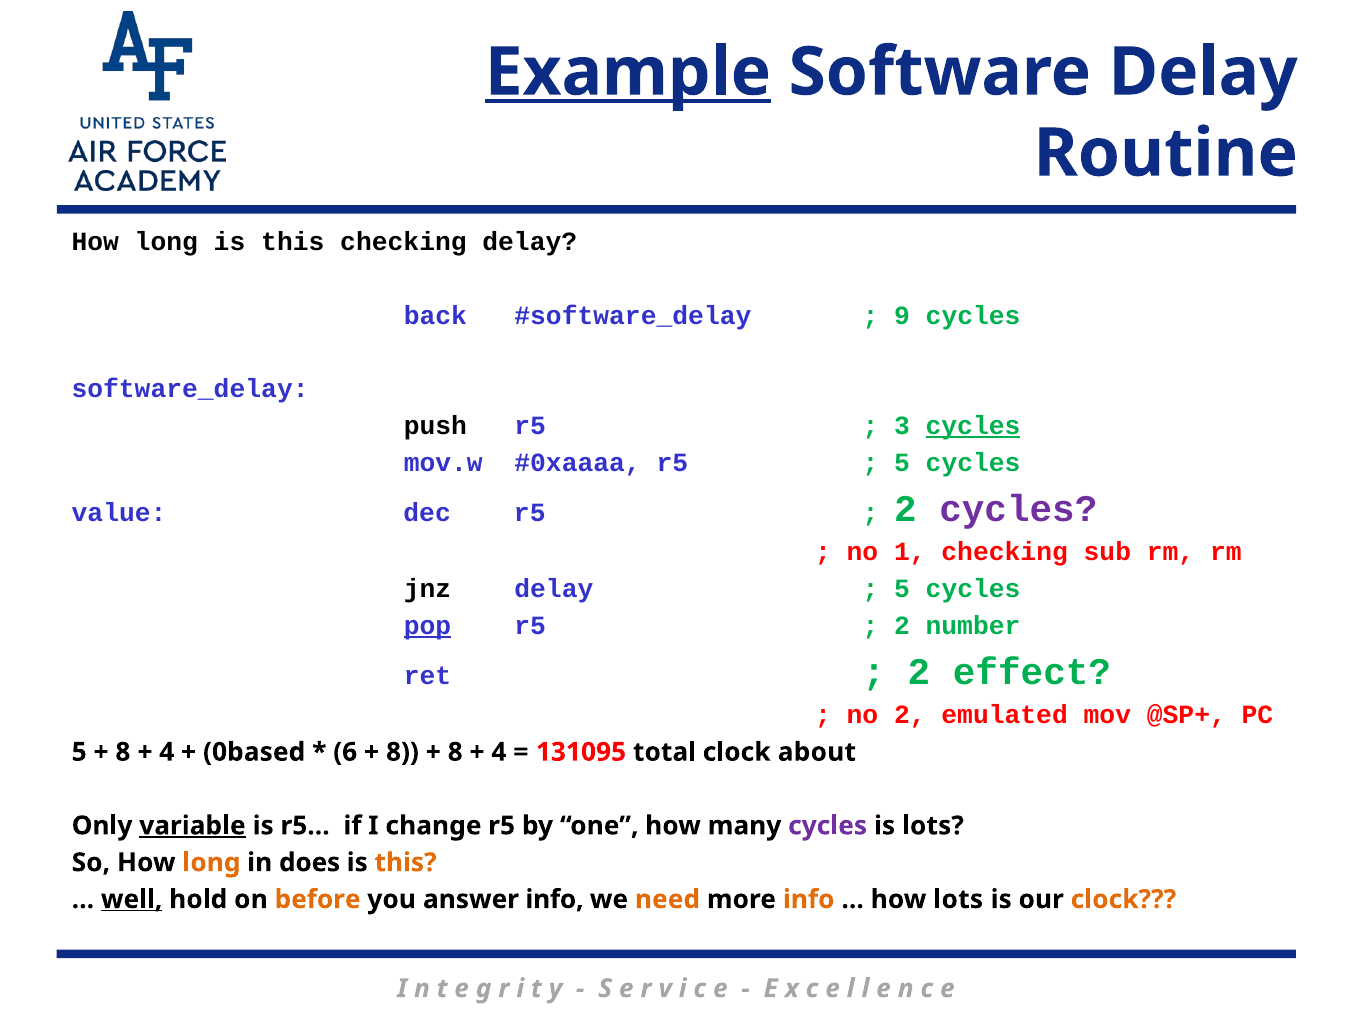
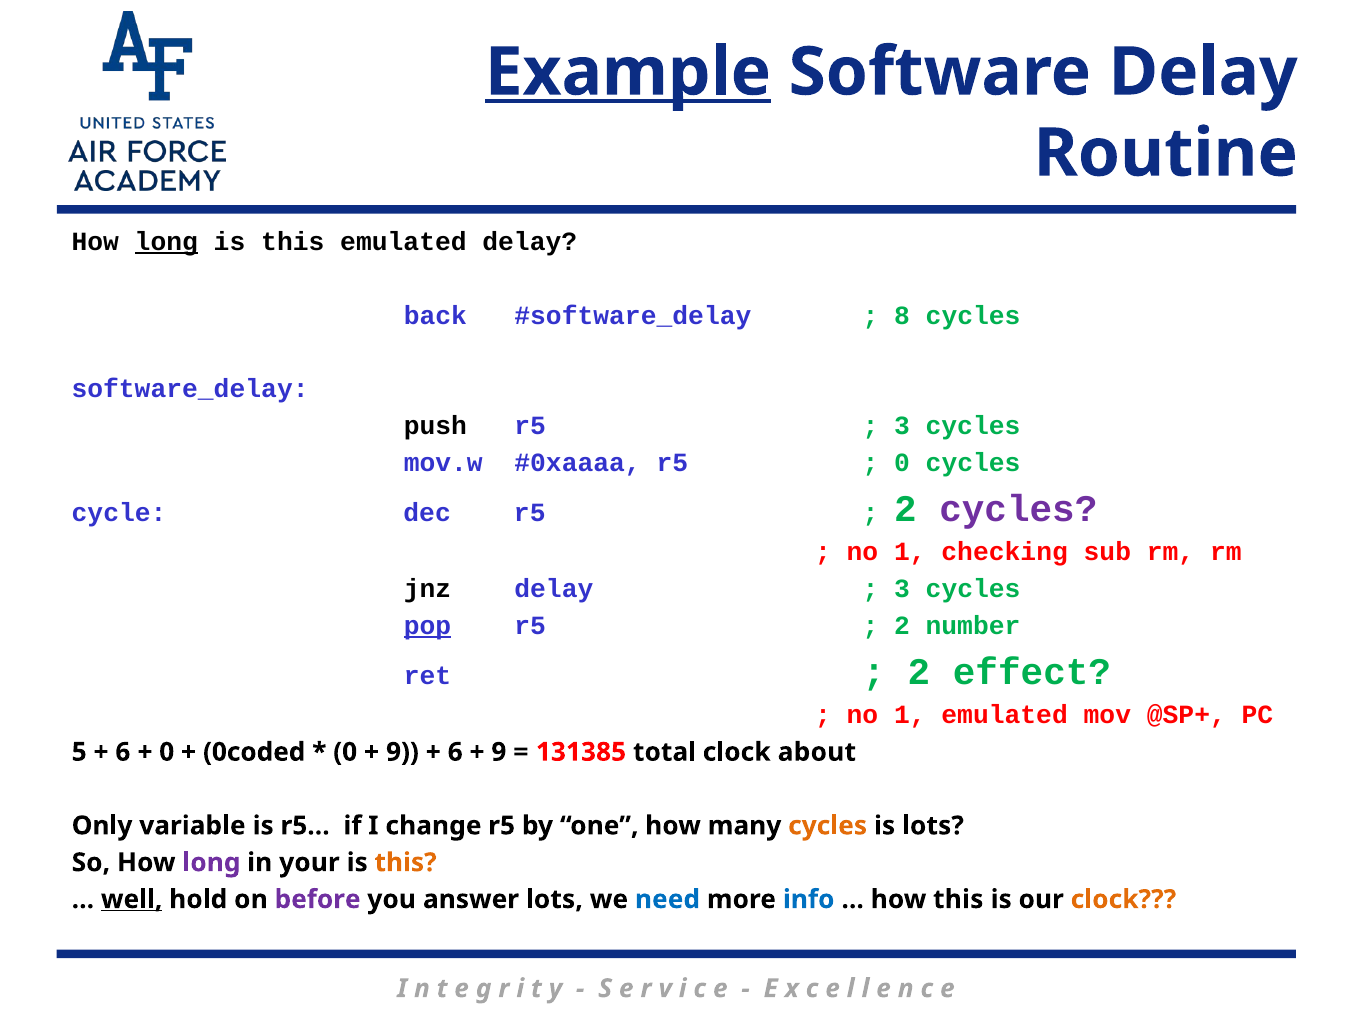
long underline: none -> present (166, 242)
this checking: checking -> emulated (403, 242)
9: 9 -> 8 (902, 315)
cycles underline: present -> none (973, 426)
5: 5 -> 0 (902, 463)
value: value -> cycle (119, 513)
5: 5 -> 3 (902, 589)
2: 2 -> 1 (910, 715)
8: 8 -> 6 (123, 752)
4: 4 -> 0 (167, 752)
0based: 0based -> 0coded (254, 752)
6: 6 -> 0 (345, 752)
8: 8 -> 9 (402, 752)
8: 8 -> 6 (455, 752)
4: 4 -> 9 (499, 752)
131095: 131095 -> 131385 (581, 752)
variable underline: present -> none (192, 826)
cycles colour: purple -> orange (828, 826)
long colour: orange -> purple (211, 863)
does: does -> your (309, 863)
before colour: orange -> purple (318, 899)
answer info: info -> lots (554, 899)
need colour: orange -> blue (667, 899)
info colour: orange -> blue (809, 899)
how lots: lots -> this (958, 899)
